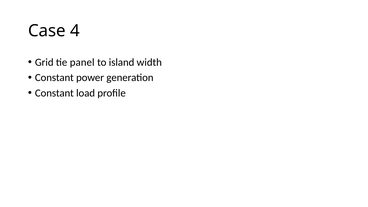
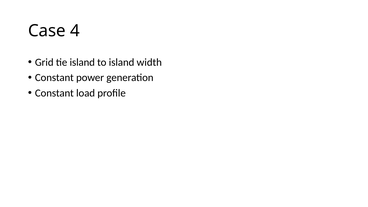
tie panel: panel -> island (82, 62)
